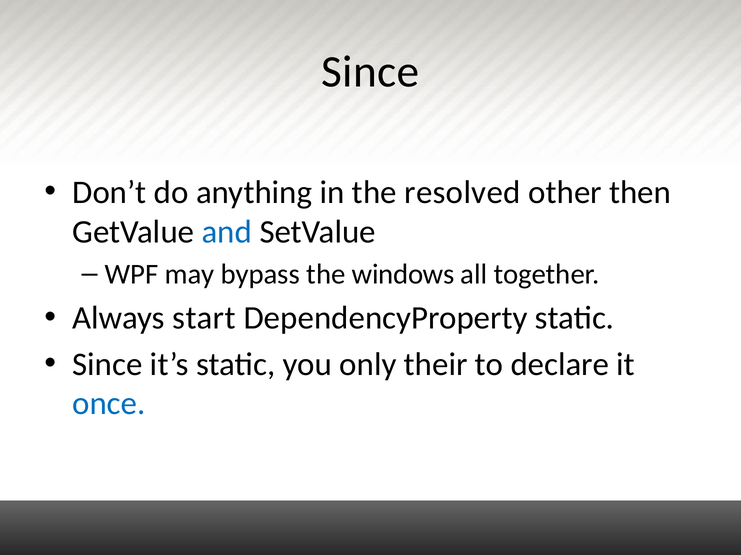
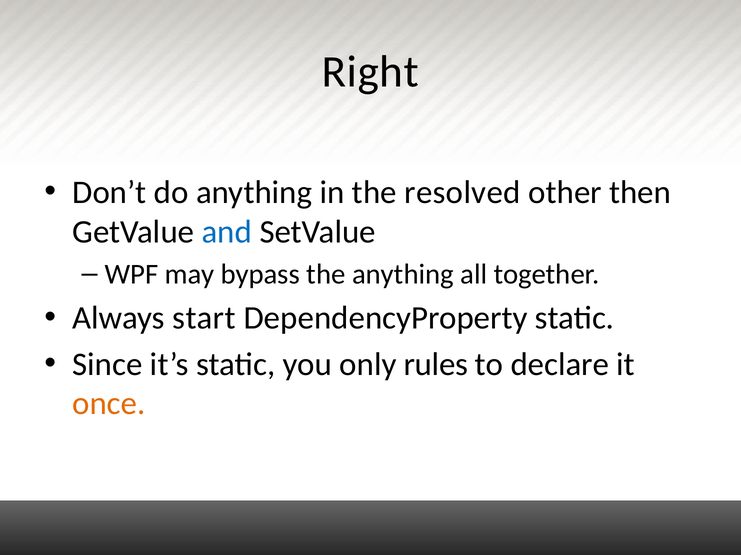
Since: Since -> Right (370, 72)
the windows: windows -> anything (403, 275)
their: their -> rules (436, 365)
once colour: blue -> orange (109, 404)
